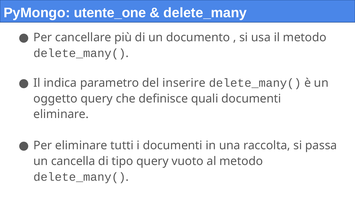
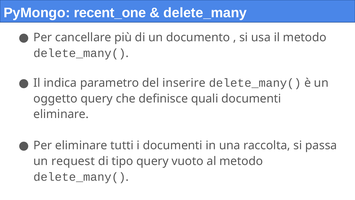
utente_one: utente_one -> recent_one (110, 13)
un cancella: cancella -> request (73, 161)
